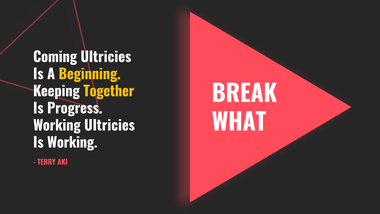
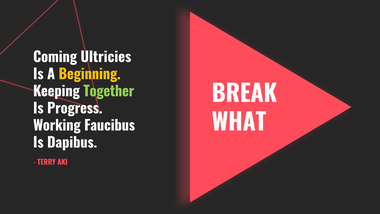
Together colour: yellow -> light green (109, 91)
Working Ultricies: Ultricies -> Faucibus (110, 126)
Is Working: Working -> Dapibus (72, 143)
